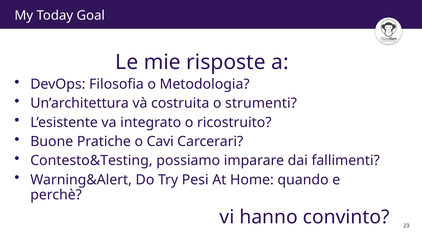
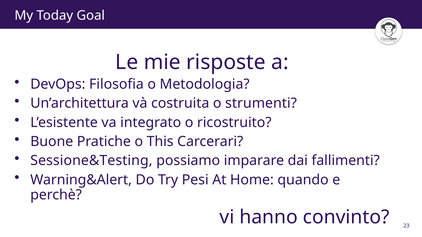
Cavi: Cavi -> This (160, 142)
Contesto&Testing: Contesto&Testing -> Sessione&Testing (91, 161)
